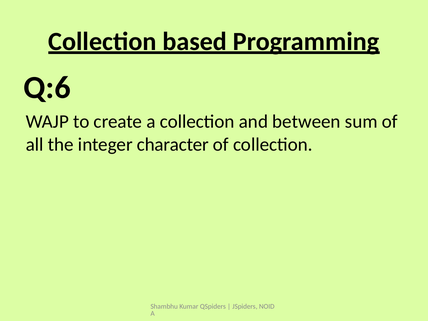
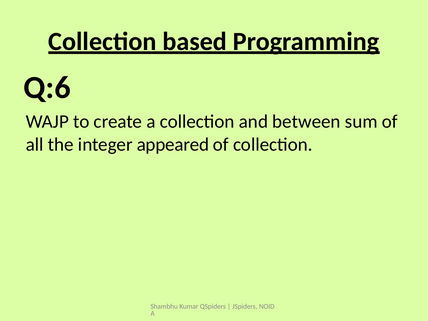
character: character -> appeared (173, 145)
